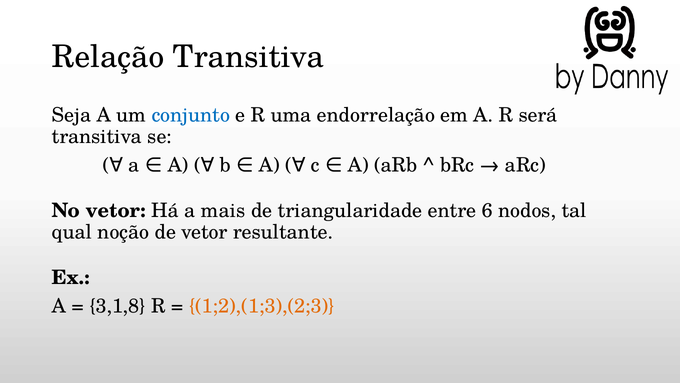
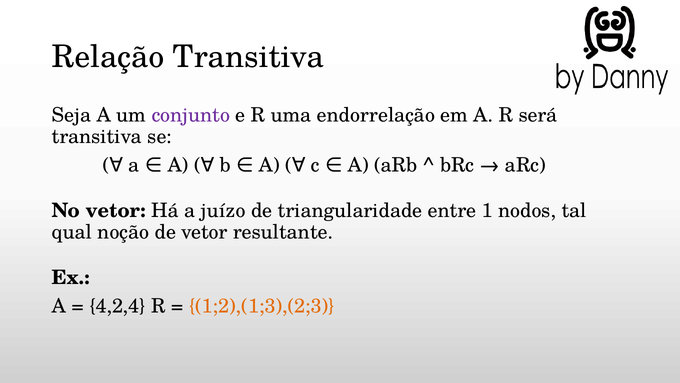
conjunto colour: blue -> purple (191, 115)
mais: mais -> juízo (223, 210)
6: 6 -> 1 (487, 210)
3,1,8: 3,1,8 -> 4,2,4 (118, 306)
